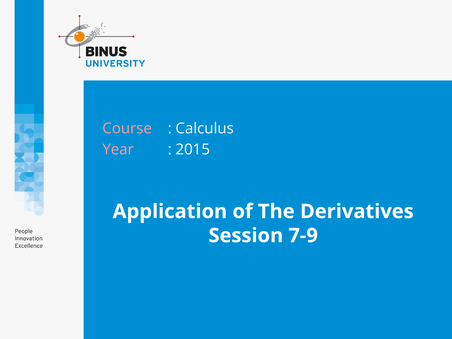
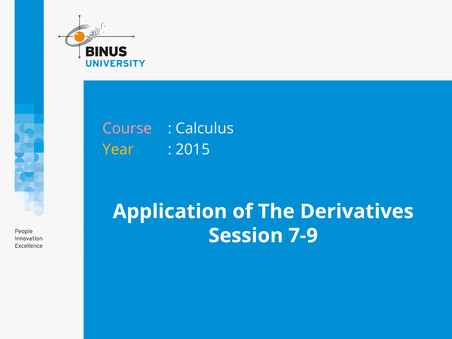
Year colour: pink -> yellow (118, 150)
